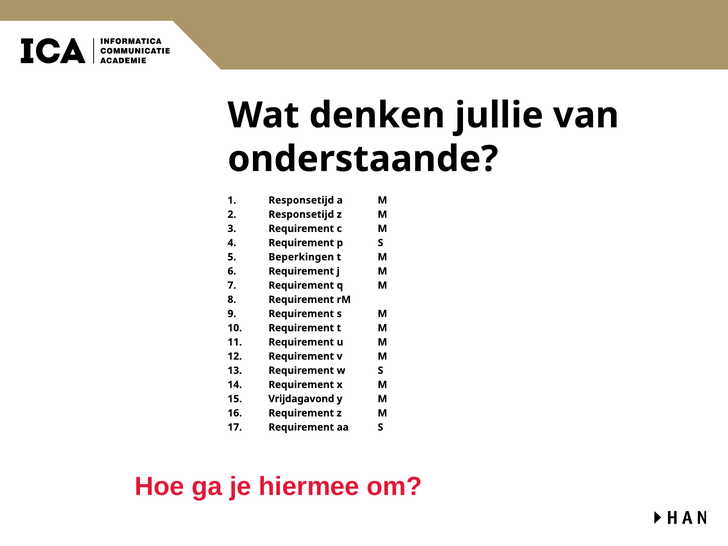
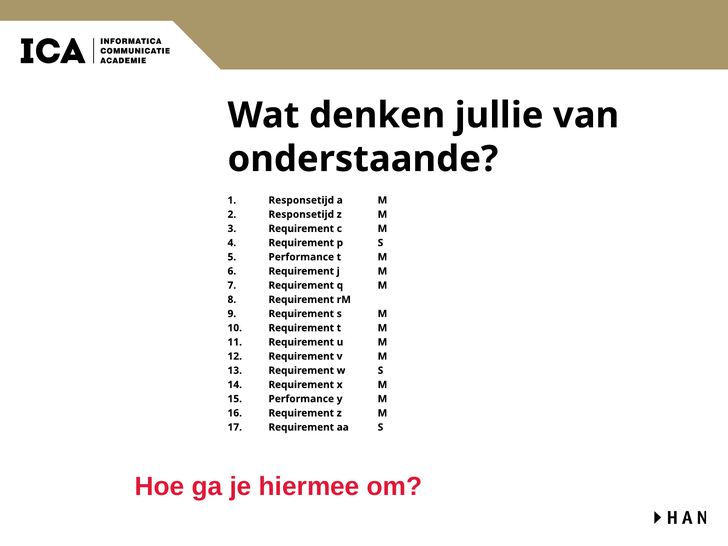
Beperkingen: Beperkingen -> Performance (301, 257)
Vrijdagavond: Vrijdagavond -> Performance (301, 399)
